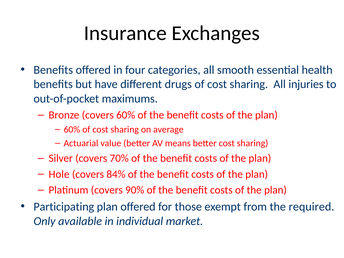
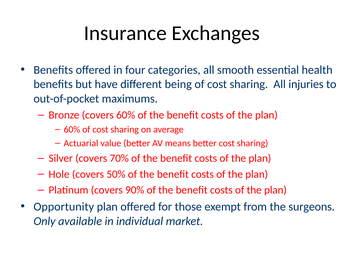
drugs: drugs -> being (178, 84)
84%: 84% -> 50% (116, 174)
Participating: Participating -> Opportunity (64, 207)
required: required -> surgeons (312, 207)
